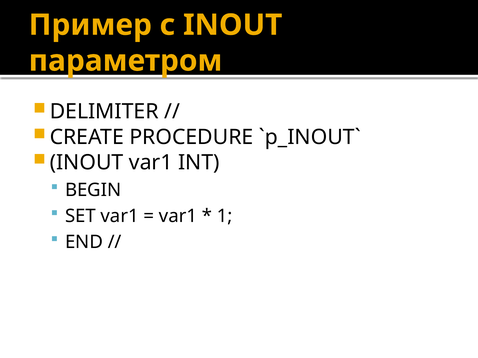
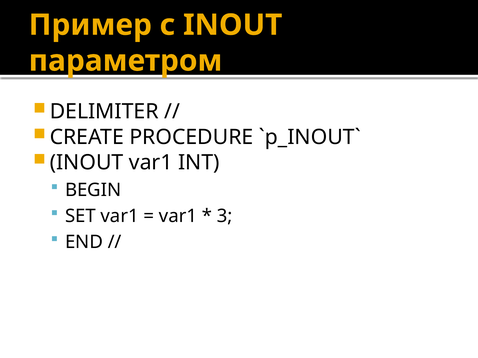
1: 1 -> 3 (225, 216)
